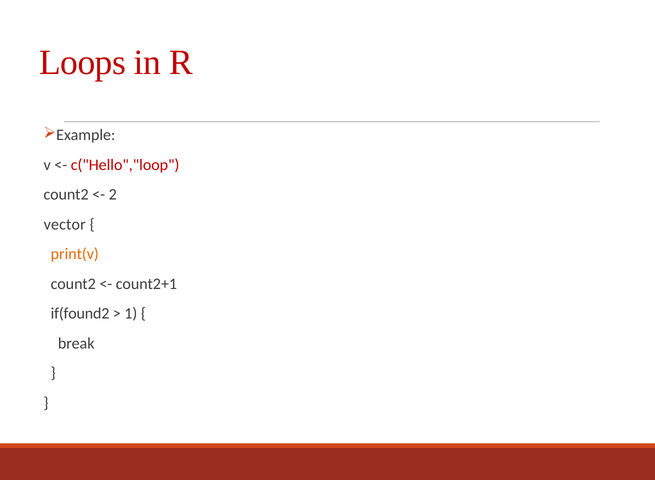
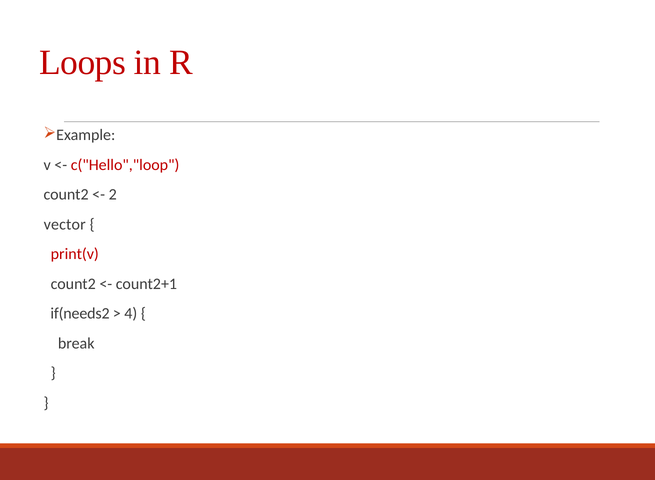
print(v colour: orange -> red (75, 254)
if(found2: if(found2 -> if(needs2 (80, 313)
1: 1 -> 4 (131, 313)
